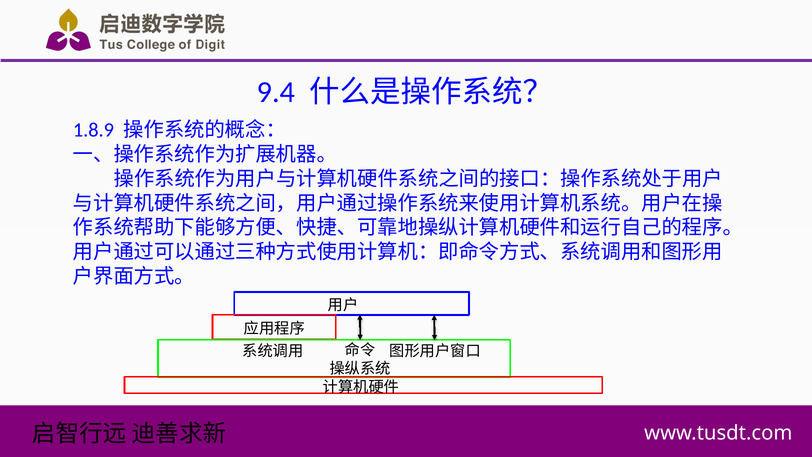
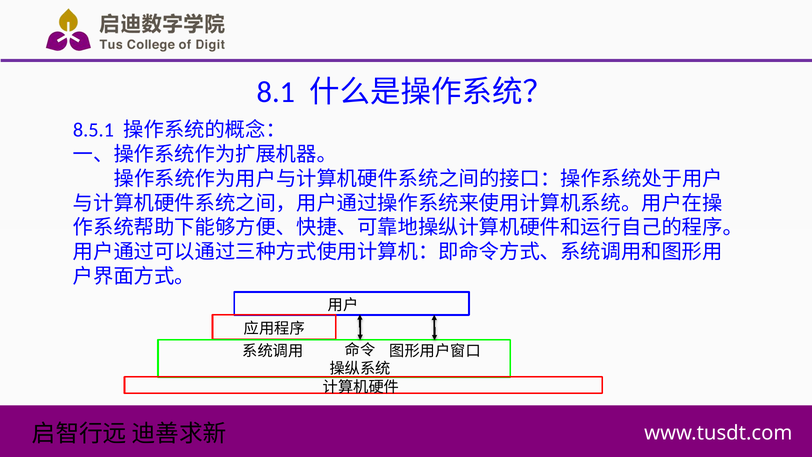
9.4: 9.4 -> 8.1 (276, 92)
1.8.9: 1.8.9 -> 8.5.1 (93, 130)
